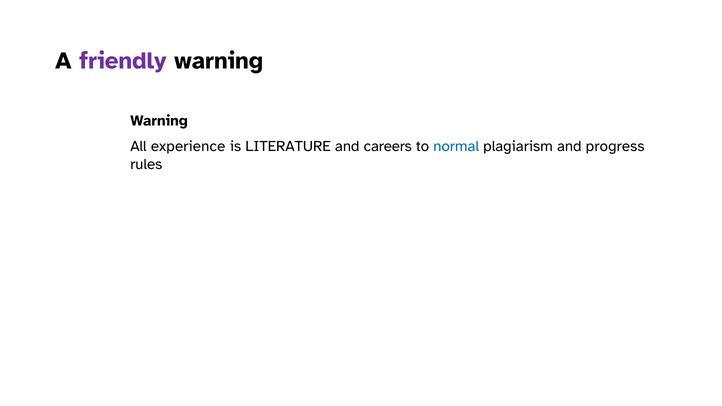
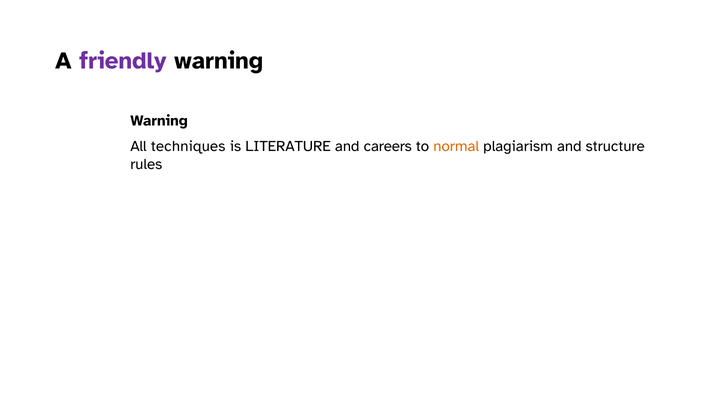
experience: experience -> techniques (188, 146)
normal colour: blue -> orange (456, 146)
progress: progress -> structure (615, 146)
